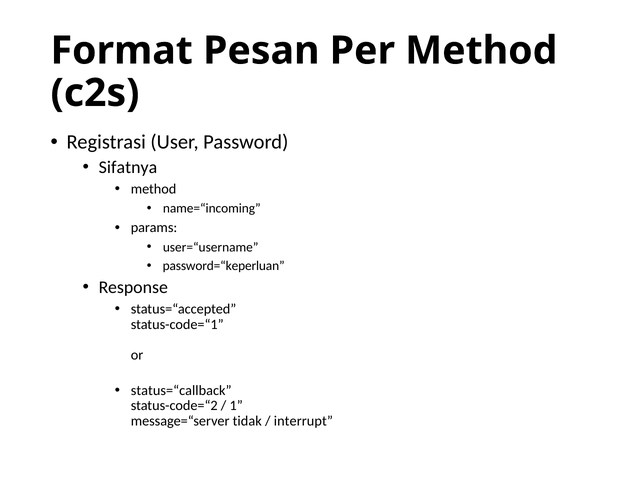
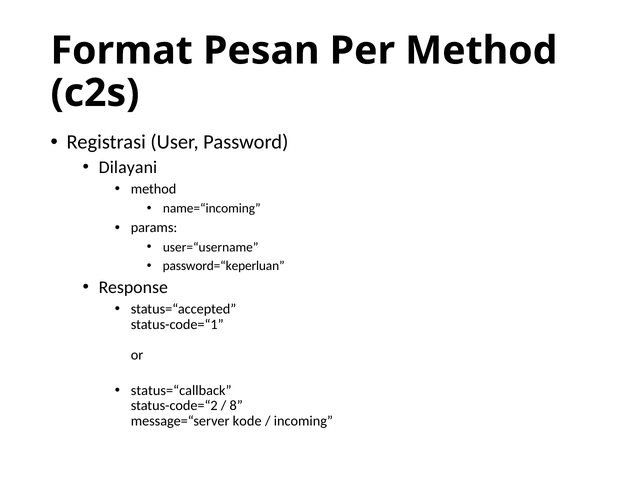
Sifatnya: Sifatnya -> Dilayani (128, 168)
1: 1 -> 8 (236, 406)
tidak: tidak -> kode (247, 422)
interrupt: interrupt -> incoming (303, 422)
